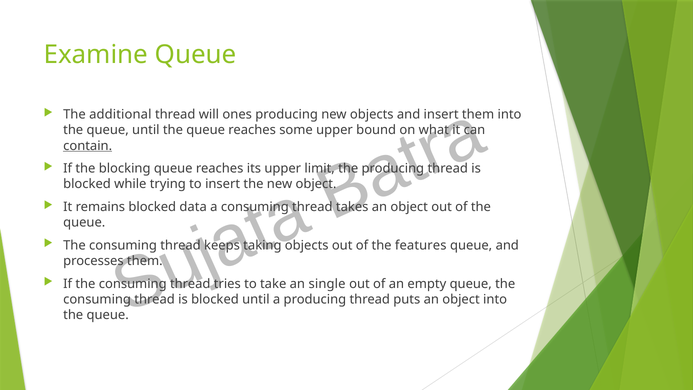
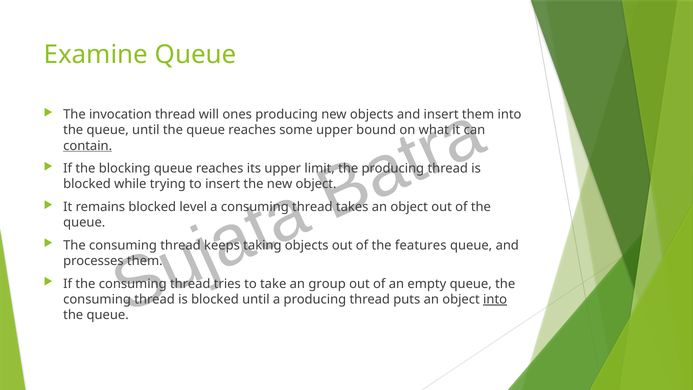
additional: additional -> invocation (120, 114)
data: data -> level (193, 207)
single: single -> group (327, 284)
into underline: none -> present (495, 299)
